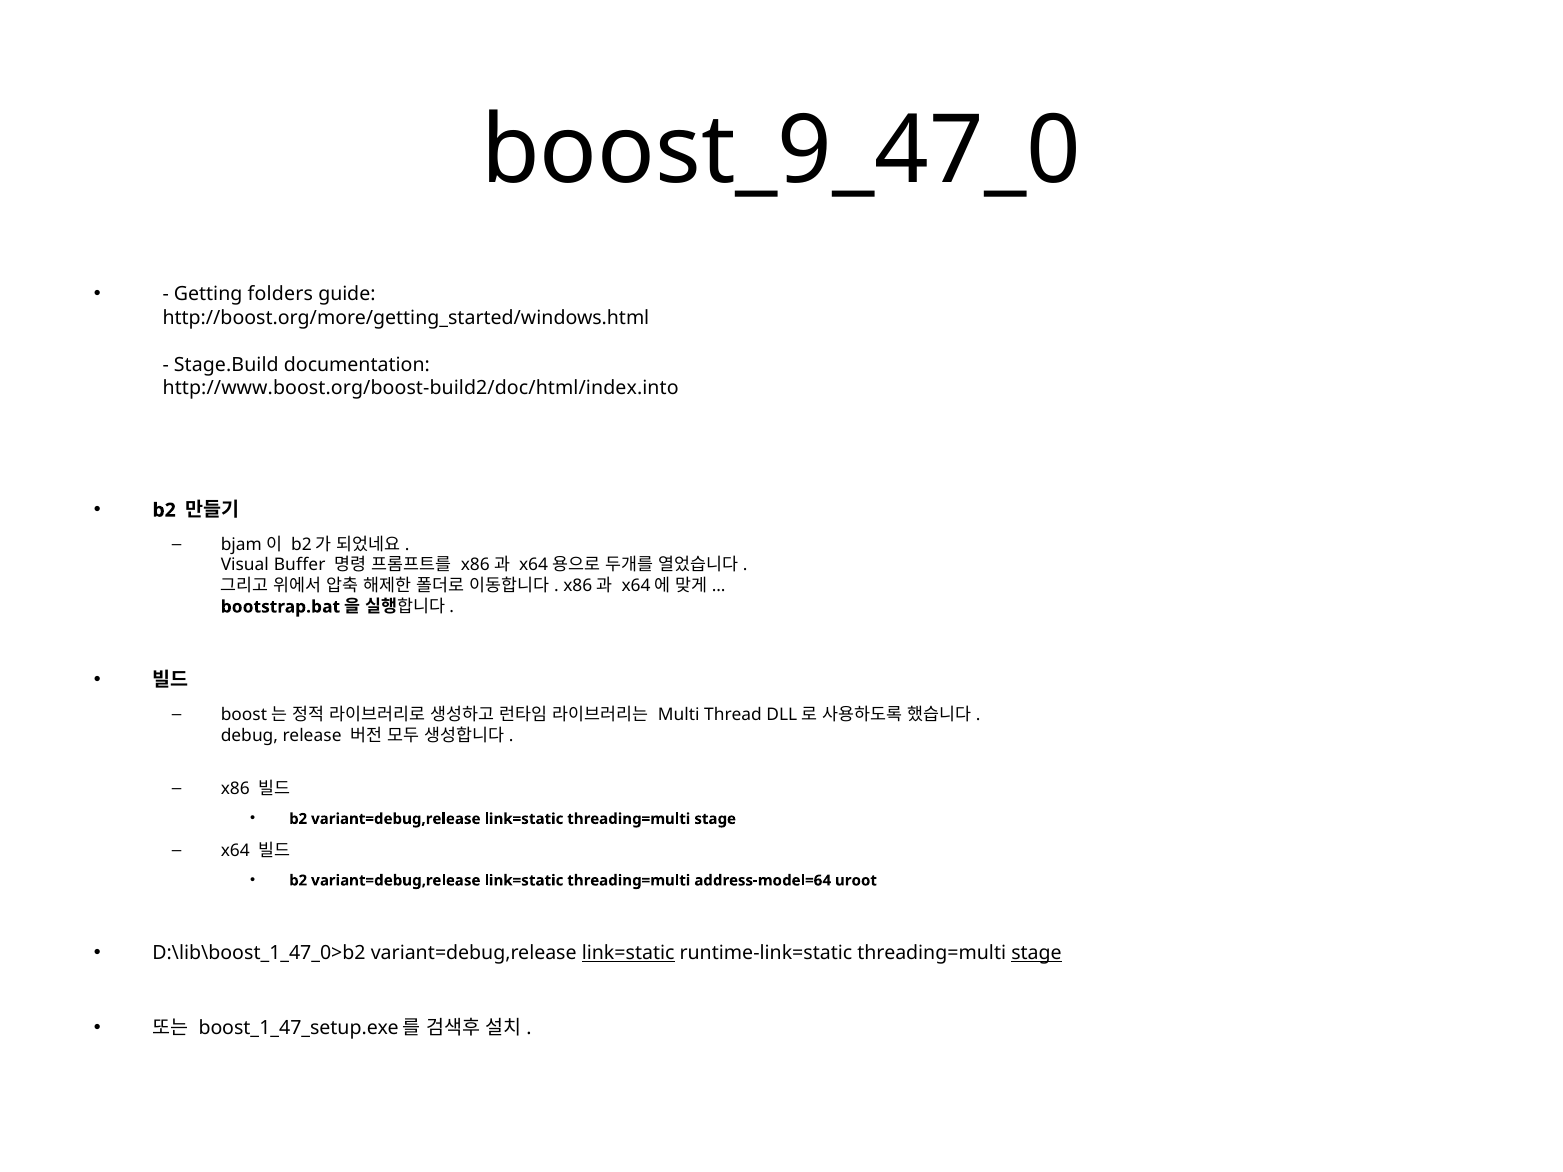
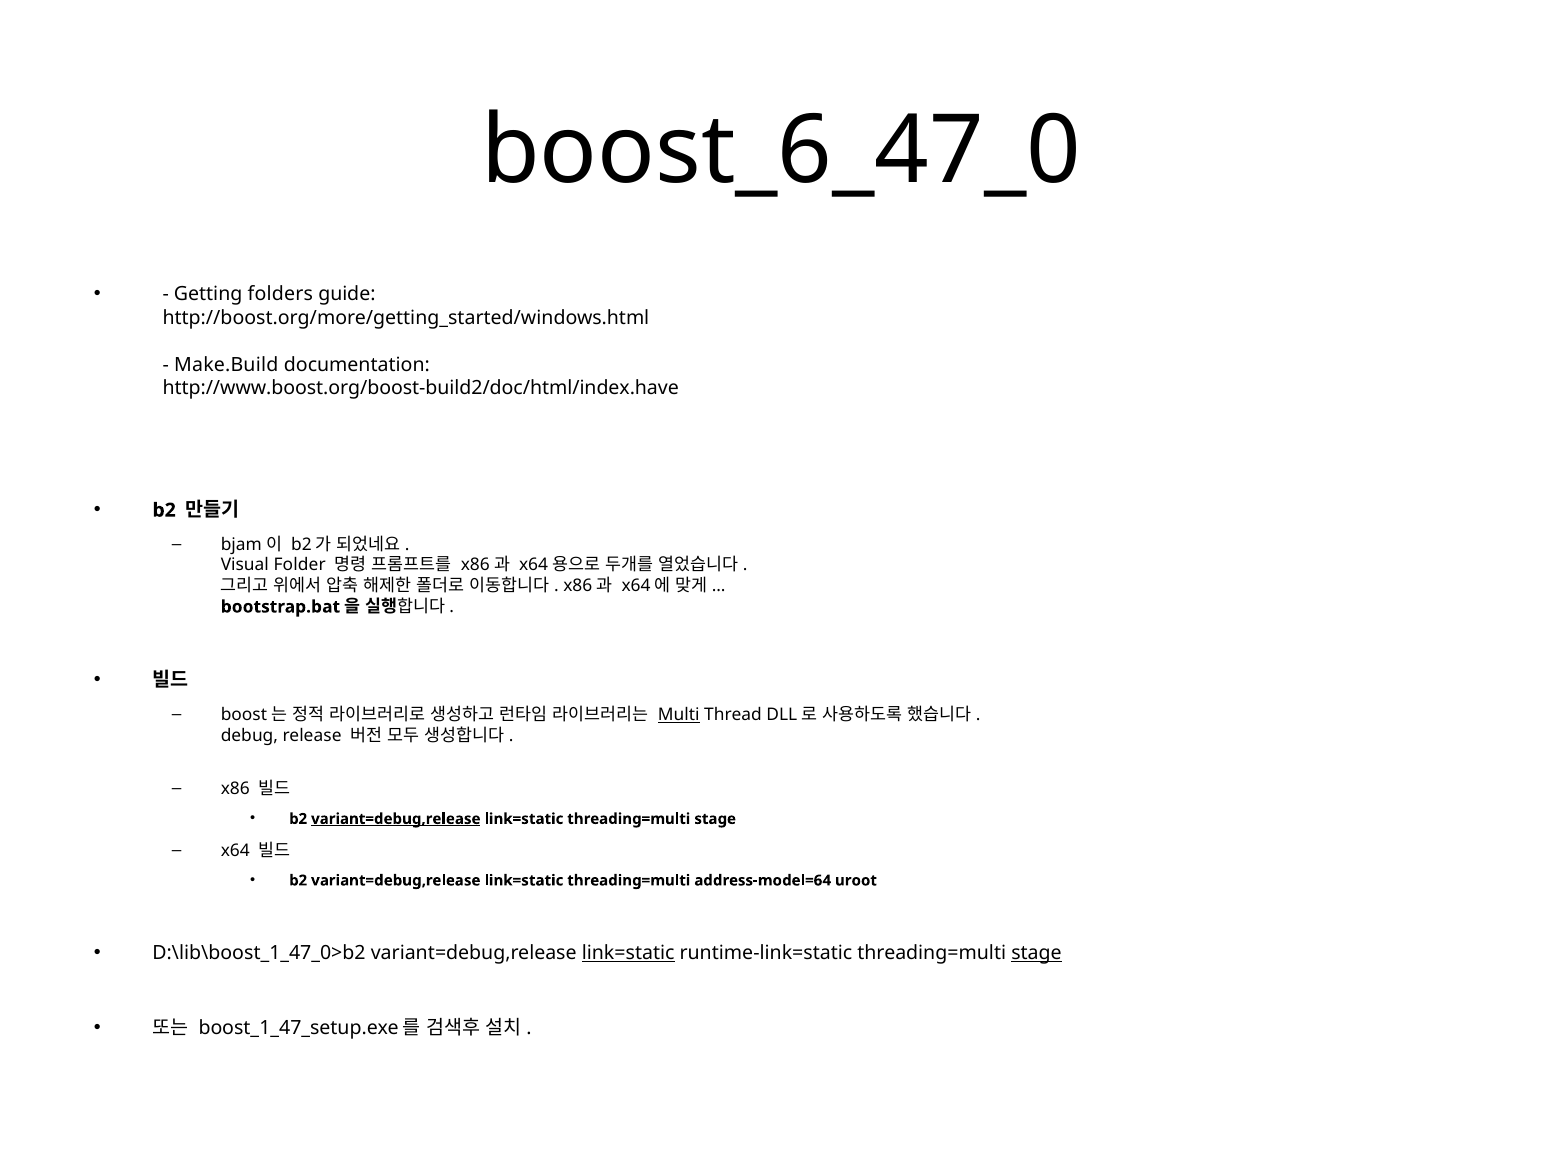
boost_9_47_0: boost_9_47_0 -> boost_6_47_0 (781, 151)
Stage.Build: Stage.Build -> Make.Build (226, 365)
http://www.boost.org/boost-build2/doc/html/index.into: http://www.boost.org/boost-build2/doc/html/index.into -> http://www.boost.org/boost-build2/doc/html/index.have (421, 388)
Buffer: Buffer -> Folder (300, 565)
Multi underline: none -> present (679, 715)
variant=debug,release underline: none -> present (396, 819)
